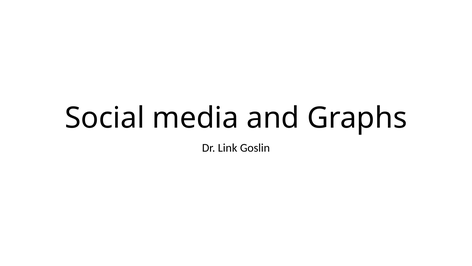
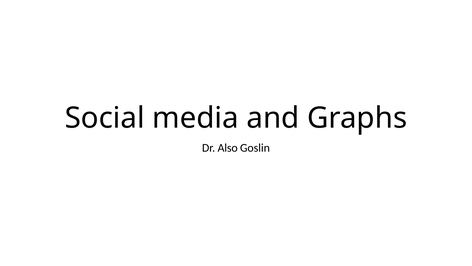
Link: Link -> Also (228, 148)
